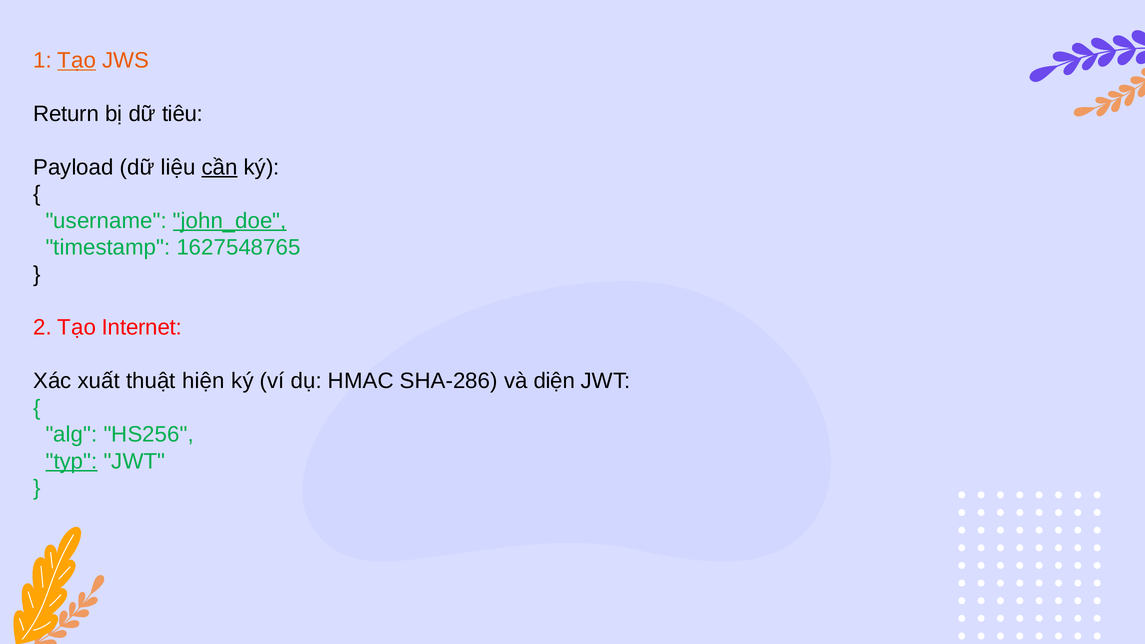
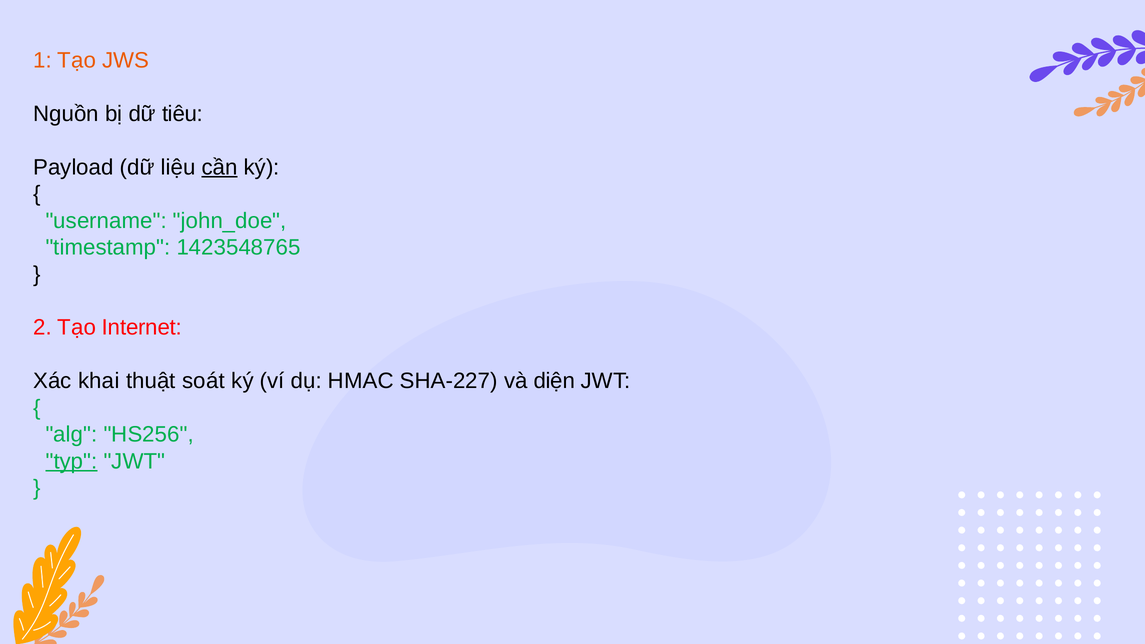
Tạo underline: present -> none (77, 60)
Return: Return -> Nguồn (66, 114)
john_doe underline: present -> none (230, 221)
1627548765: 1627548765 -> 1423548765 (239, 247)
xuất: xuất -> khai (99, 381)
hiện: hiện -> soát (203, 381)
SHA-286: SHA-286 -> SHA-227 (449, 381)
